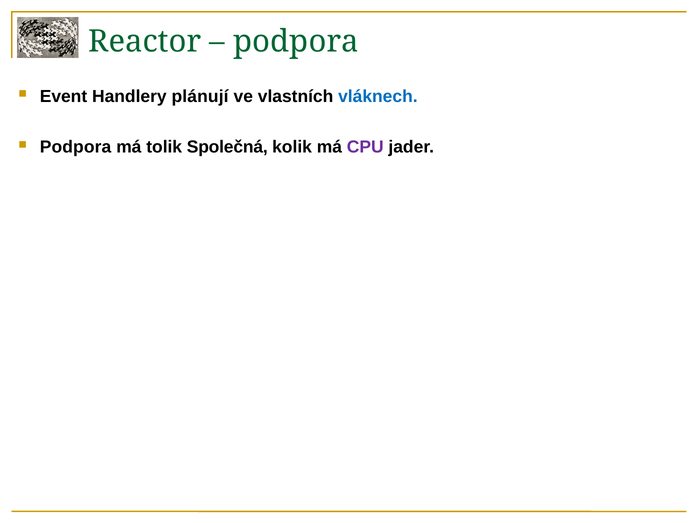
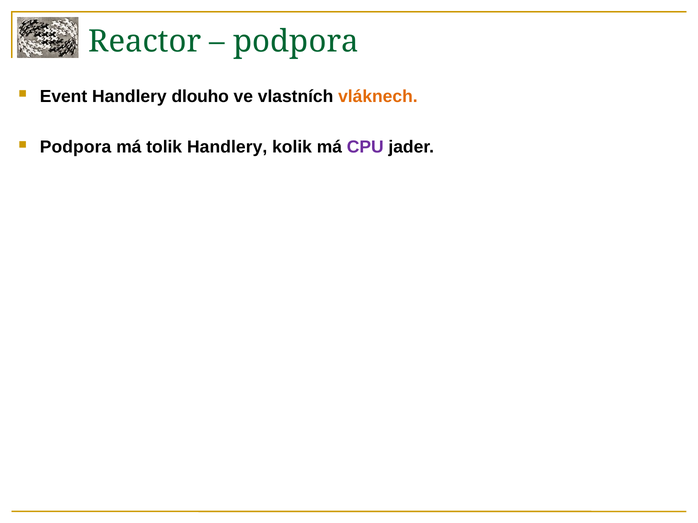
plánují: plánují -> dlouho (200, 97)
vláknech colour: blue -> orange (378, 97)
tolik Společná: Společná -> Handlery (227, 147)
